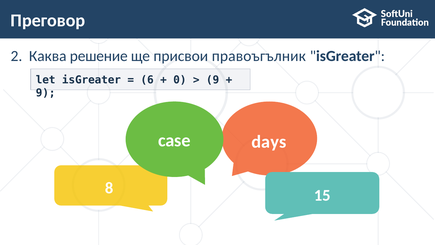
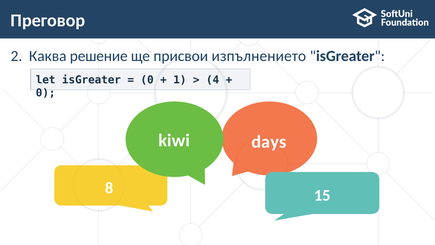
правоъгълник: правоъгълник -> изпълнението (259, 56)
6: 6 -> 0 (147, 80)
0: 0 -> 1 (180, 80)
9: 9 -> 4 (213, 80)
9: 9 -> 0 (46, 93)
case: case -> kiwi (174, 140)
